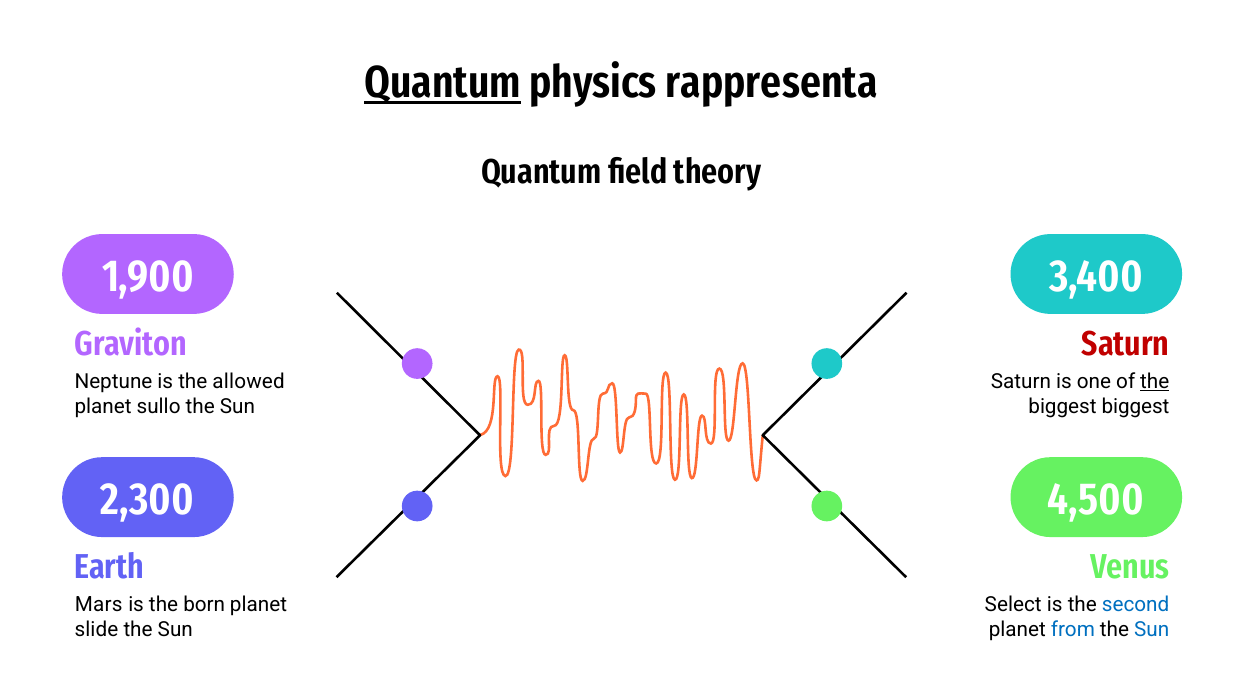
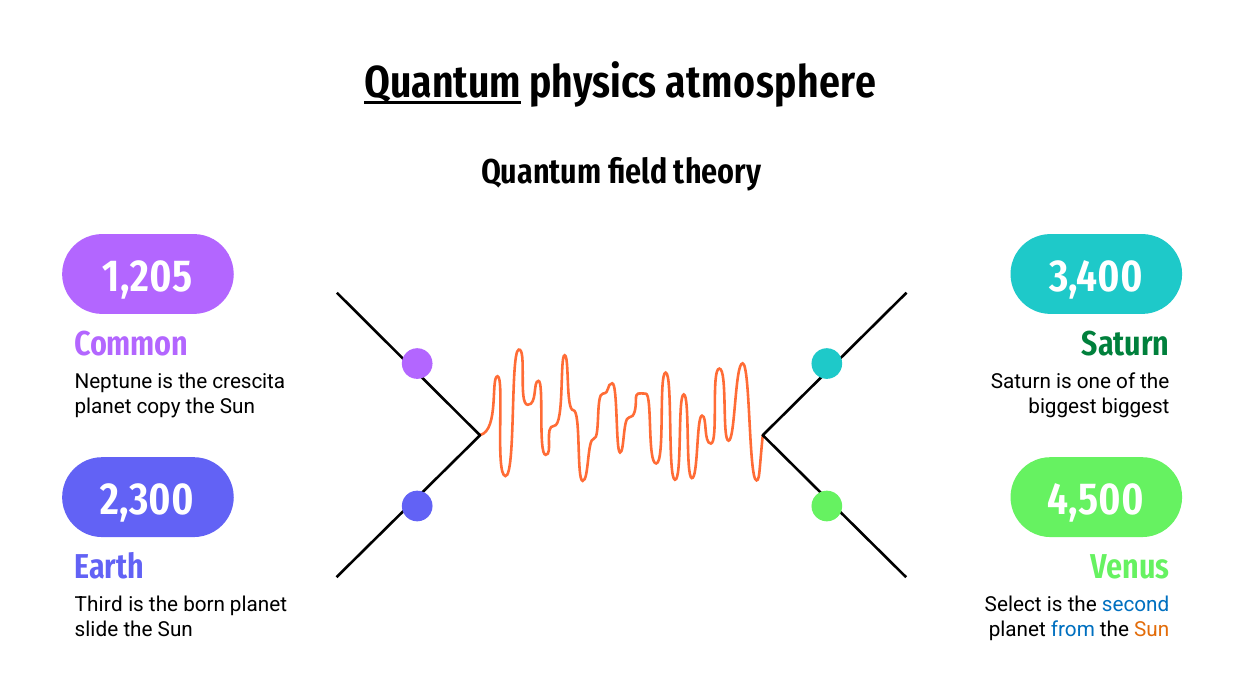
rappresenta: rappresenta -> atmosphere (771, 83)
1,900: 1,900 -> 1,205 (148, 277)
Graviton: Graviton -> Common (131, 345)
Saturn colour: red -> green (1126, 345)
allowed: allowed -> crescita (249, 382)
the underline: present -> none (1155, 382)
sullo: sullo -> copy (159, 406)
Mars: Mars -> Third (99, 605)
Sun colour: blue -> orange (1152, 630)
